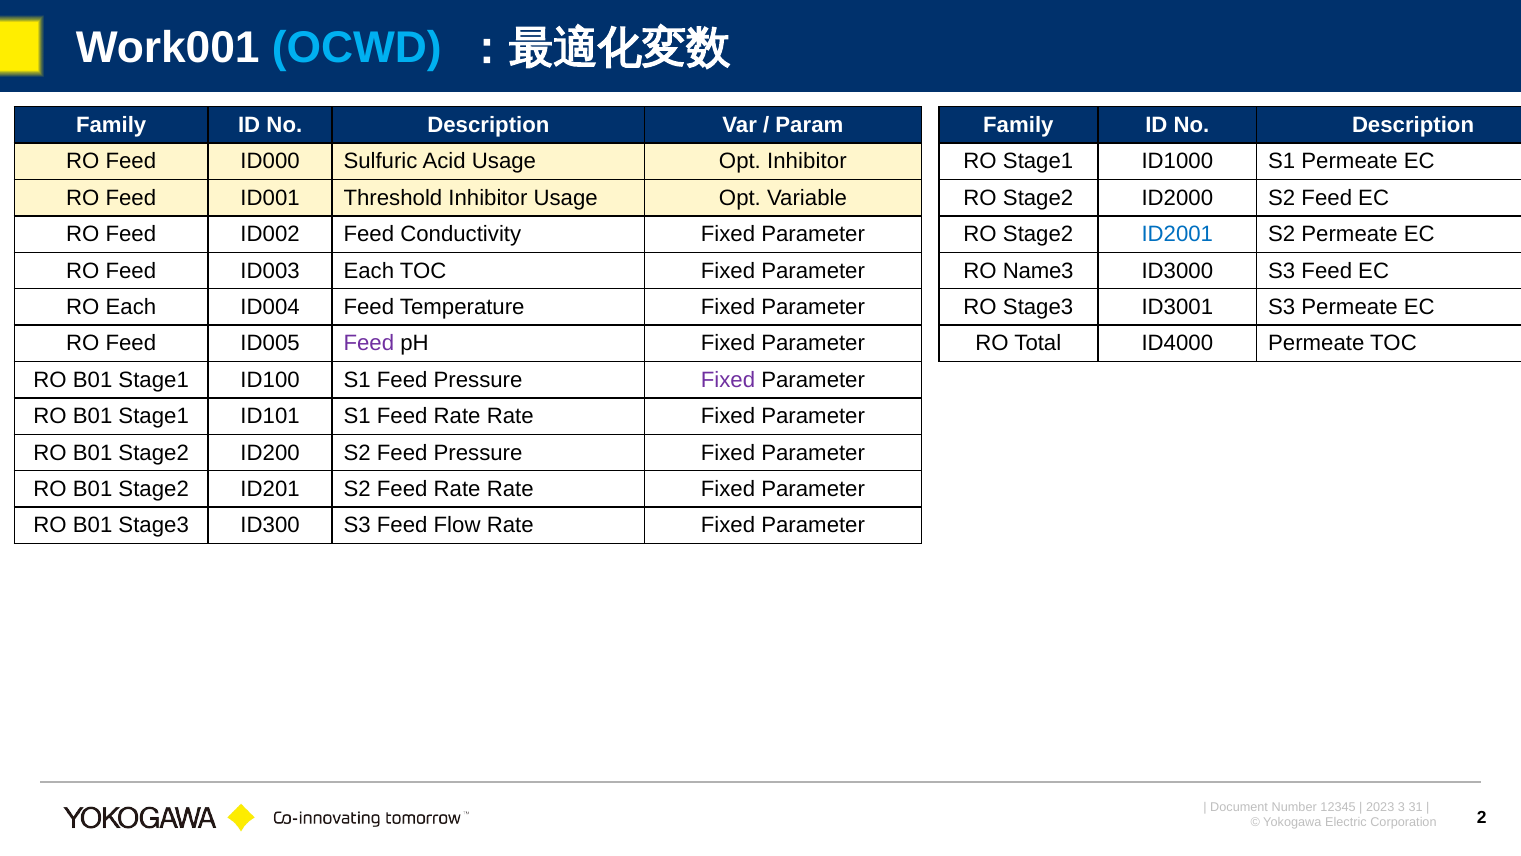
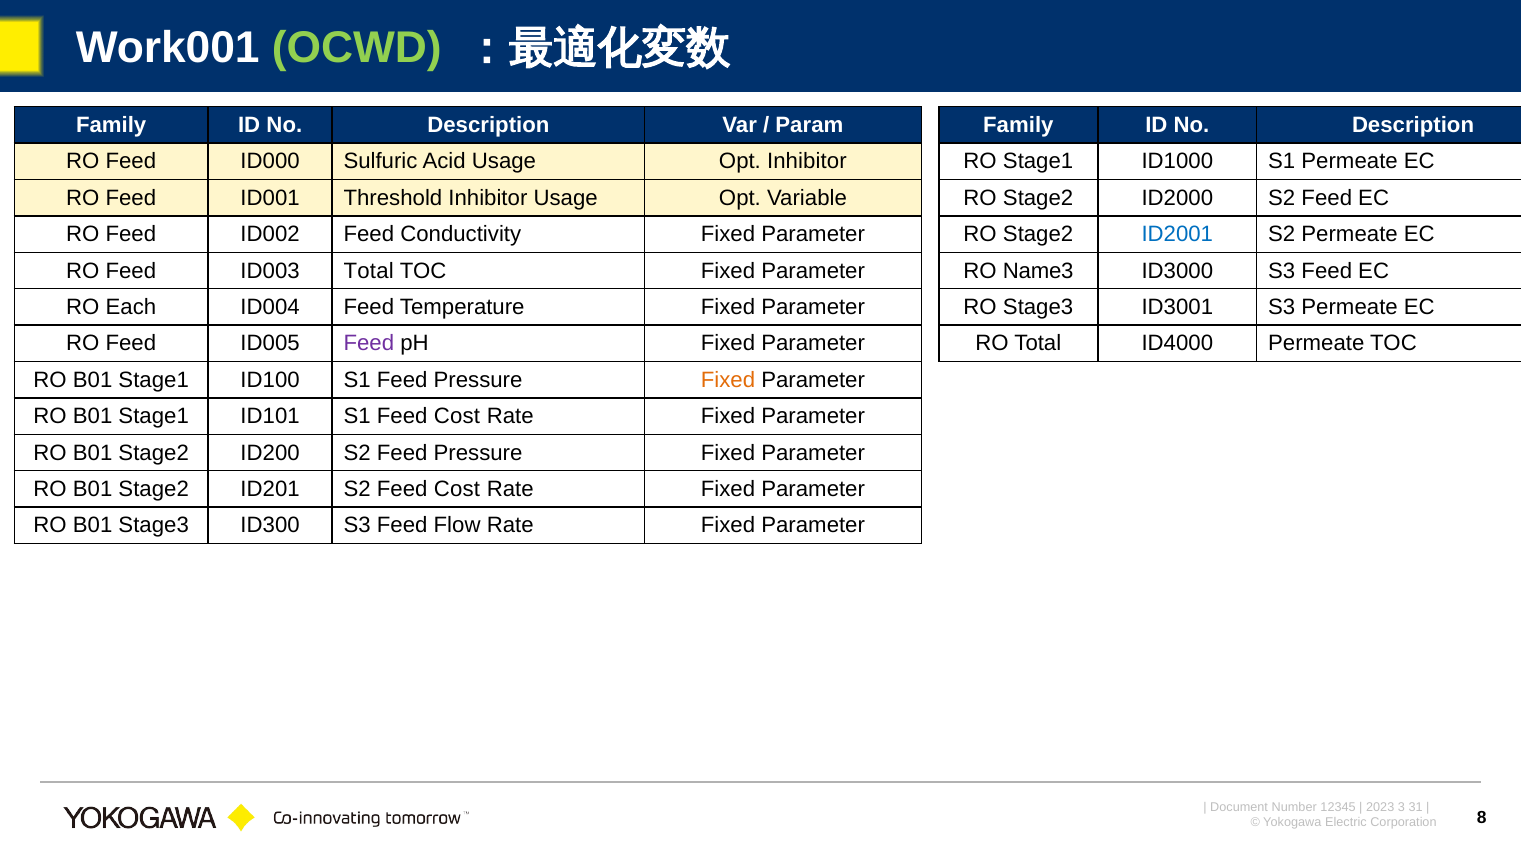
OCWD colour: light blue -> light green (357, 48)
ID003 Each: Each -> Total (369, 271)
Fixed colour: purple -> orange (728, 380)
S1 Feed Rate: Rate -> Cost (457, 416)
S2 Feed Rate: Rate -> Cost (457, 489)
2: 2 -> 8 (1482, 817)
